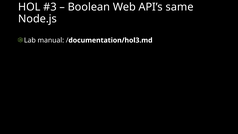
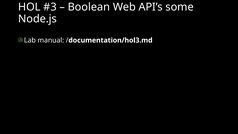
same: same -> some (180, 7)
